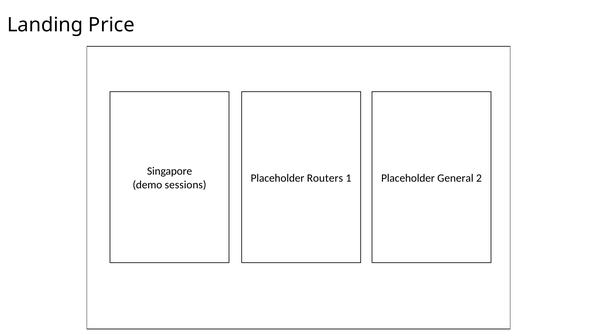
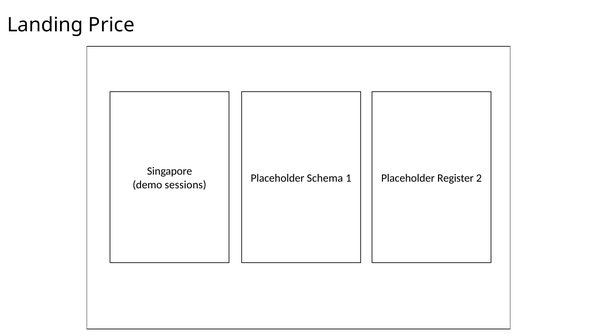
Routers: Routers -> Schema (325, 178)
General: General -> Register (455, 178)
